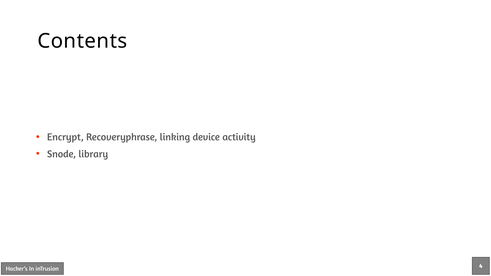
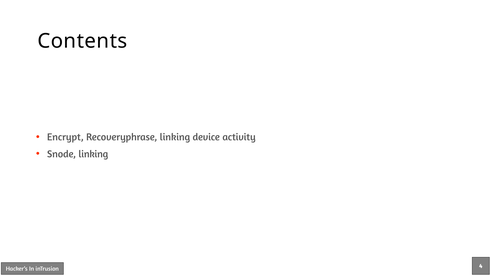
Snode library: library -> linking (93, 154)
